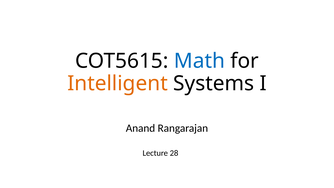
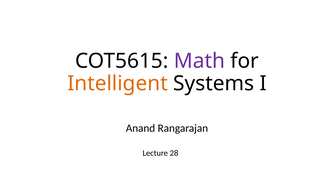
Math colour: blue -> purple (199, 61)
